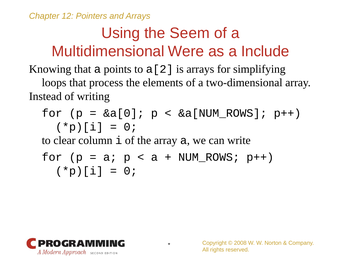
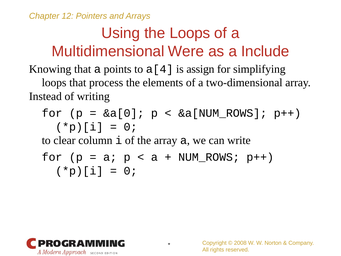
the Seem: Seem -> Loops (190, 33)
a[2: a[2 -> a[4 (160, 69)
is arrays: arrays -> assign (200, 69)
